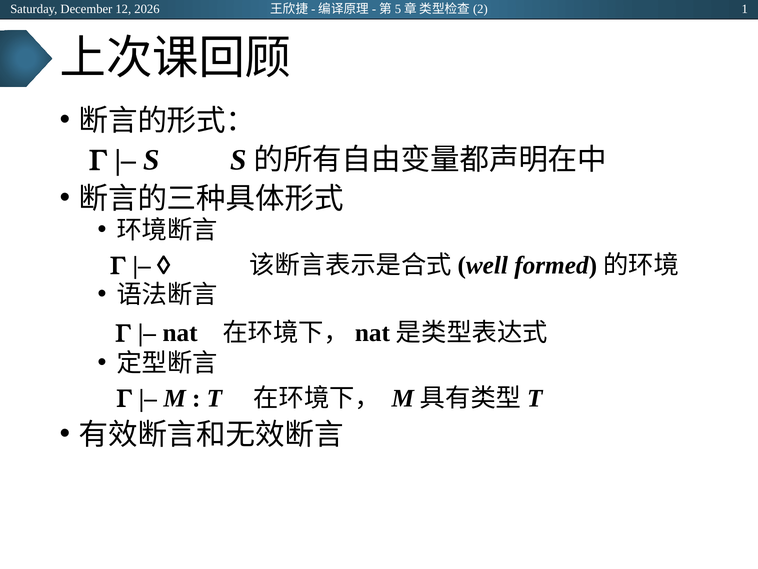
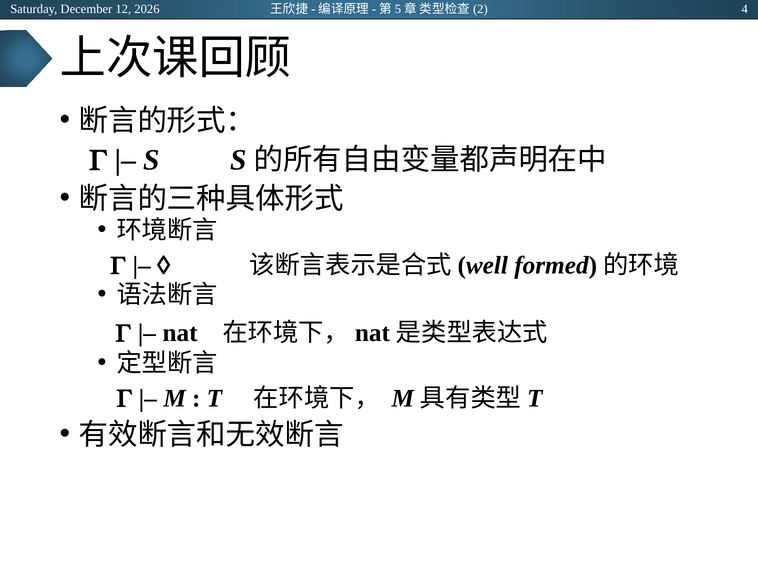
1: 1 -> 4 (745, 9)
